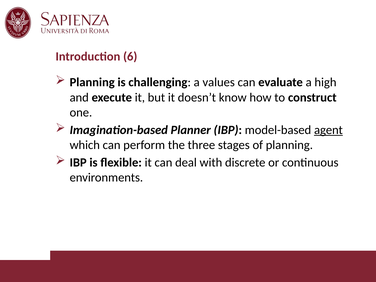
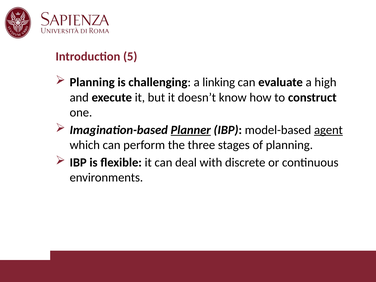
6: 6 -> 5 (130, 57)
values: values -> linking (219, 82)
Planner underline: none -> present (191, 130)
